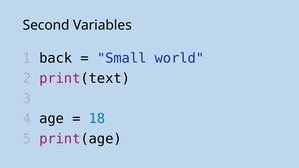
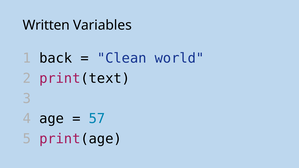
Second: Second -> Written (46, 25)
Small: Small -> Clean (122, 58)
18: 18 -> 57 (97, 119)
